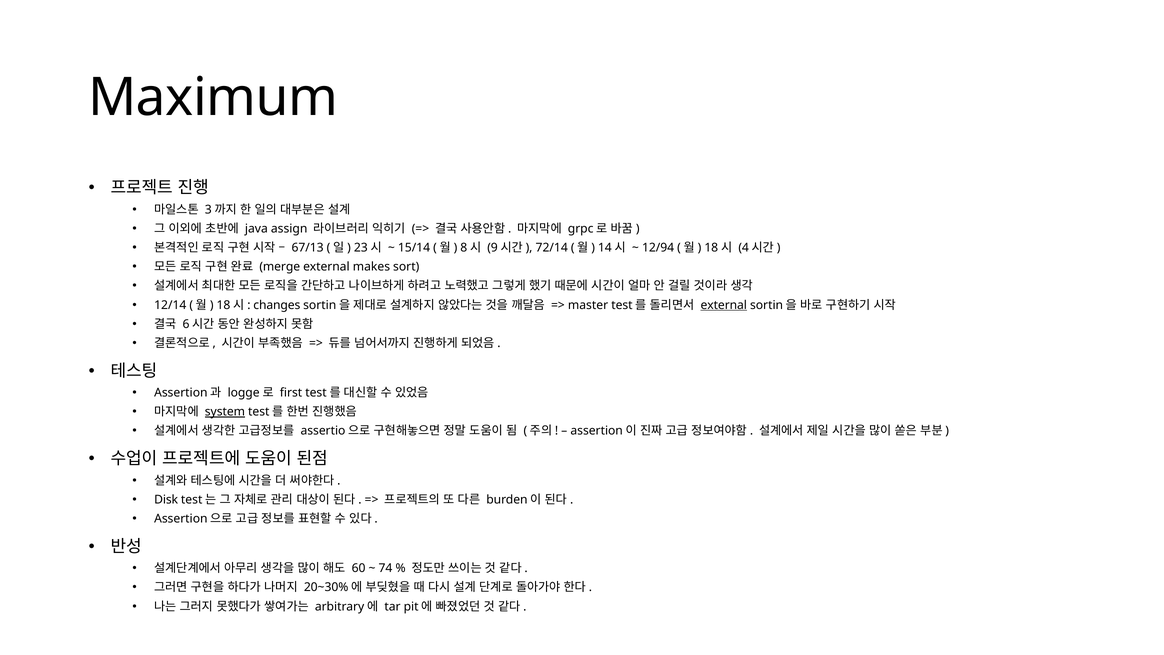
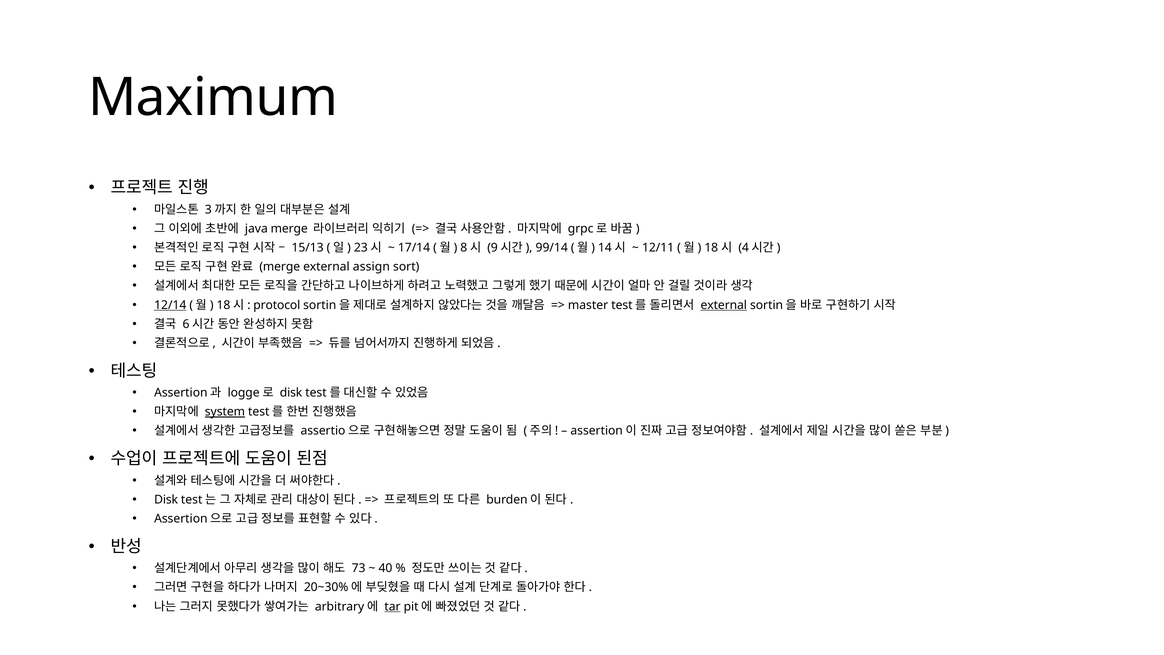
java assign: assign -> merge (289, 229)
67/13: 67/13 -> 15/13 (308, 248)
15/14: 15/14 -> 17/14 (414, 248)
72/14: 72/14 -> 99/14 (552, 248)
12/94: 12/94 -> 12/11 (658, 248)
makes: makes -> assign (371, 267)
12/14 underline: none -> present (170, 305)
changes: changes -> protocol (277, 305)
first: first -> disk (291, 393)
60: 60 -> 73 (359, 568)
74: 74 -> 40 (385, 568)
tar underline: none -> present (393, 606)
